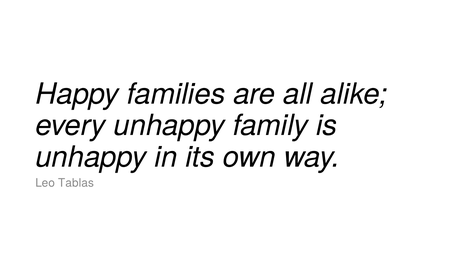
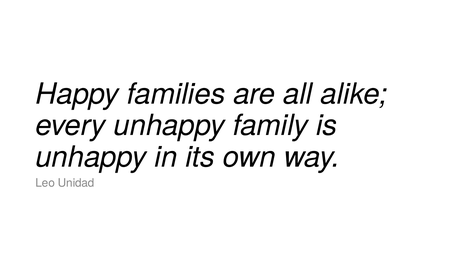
Tablas: Tablas -> Unidad (76, 183)
